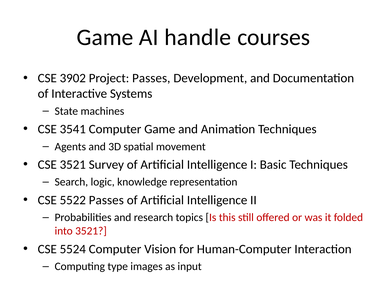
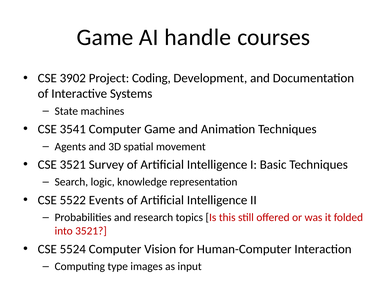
Project Passes: Passes -> Coding (151, 78)
5522 Passes: Passes -> Events (106, 200)
